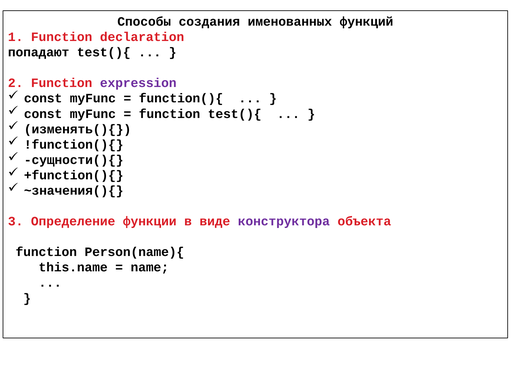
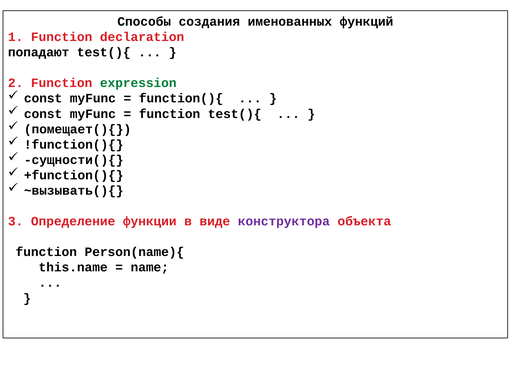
expression colour: purple -> green (138, 83)
изменять(){: изменять(){ -> помещает(){ (78, 129)
~значения(){: ~значения(){ -> ~вызывать(){ (74, 190)
